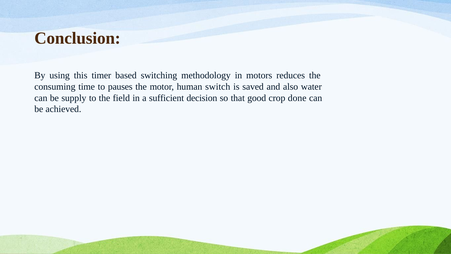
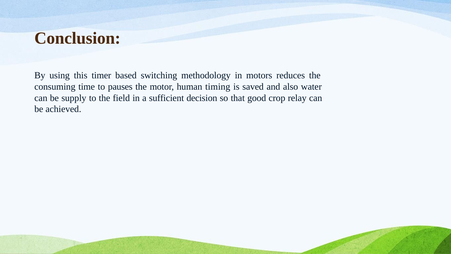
switch: switch -> timing (218, 87)
done: done -> relay (297, 98)
